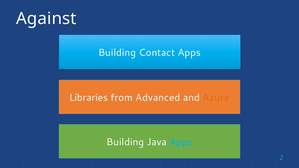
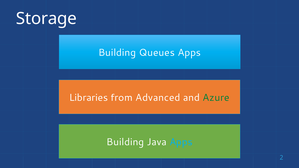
Against: Against -> Storage (46, 18)
Contact: Contact -> Queues (157, 53)
Azure colour: orange -> green (216, 98)
